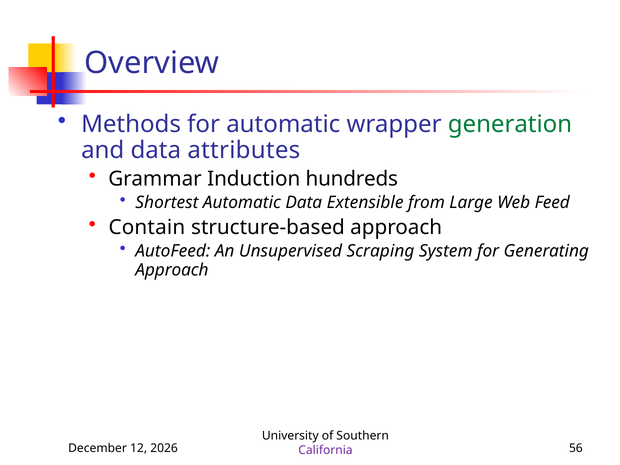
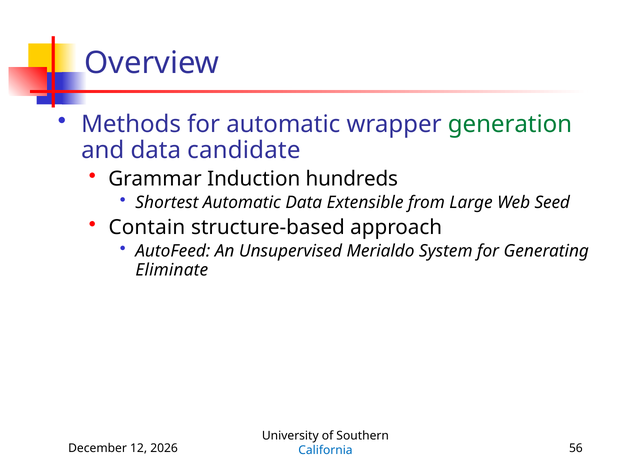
attributes: attributes -> candidate (244, 151)
Feed: Feed -> Seed (552, 203)
Scraping: Scraping -> Merialdo (381, 251)
Approach: Approach -> Eliminate (172, 270)
California colour: purple -> blue (325, 450)
